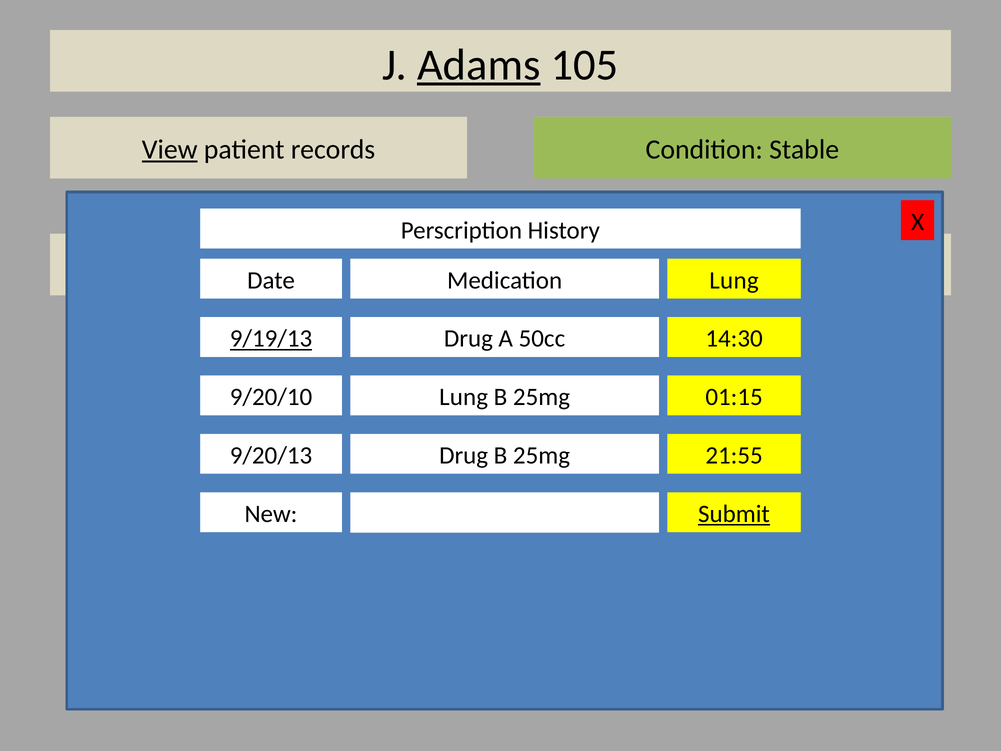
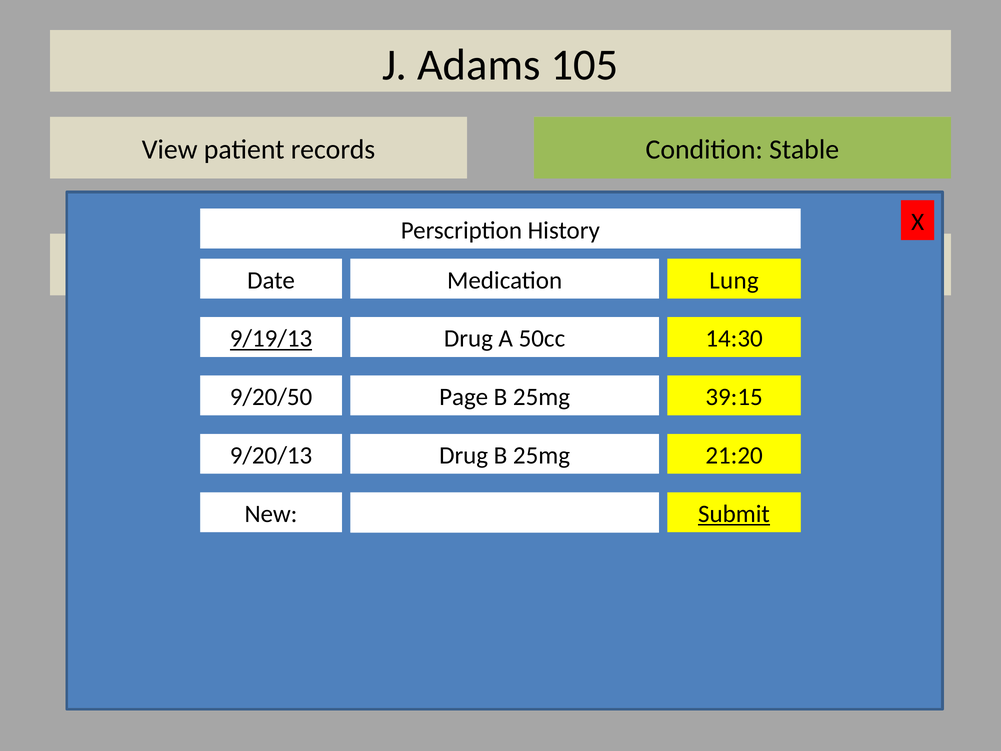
Adams underline: present -> none (479, 65)
View underline: present -> none (170, 150)
9/20/10: 9/20/10 -> 9/20/50 (271, 397)
Lung: Lung -> Page (464, 397)
01:15: 01:15 -> 39:15 (734, 397)
21:55: 21:55 -> 21:20 (734, 455)
